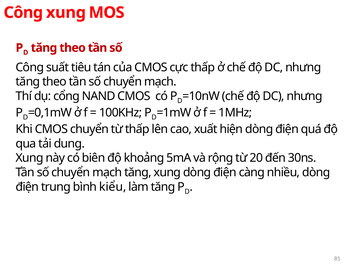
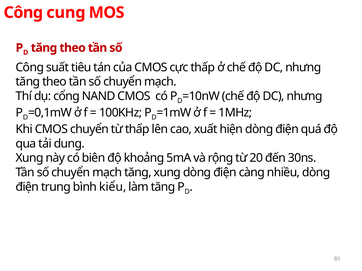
Công xung: xung -> cung (66, 13)
